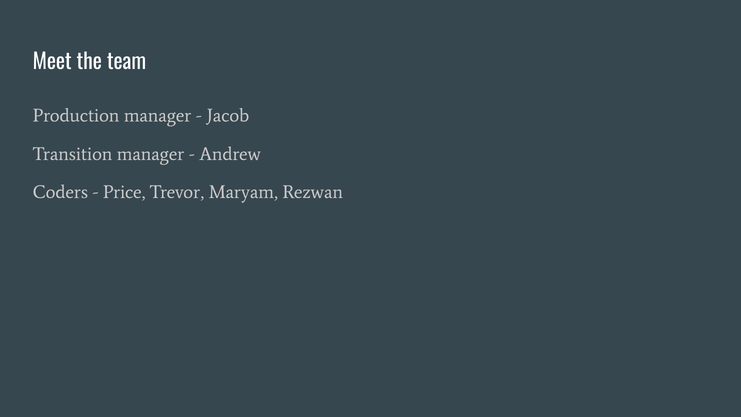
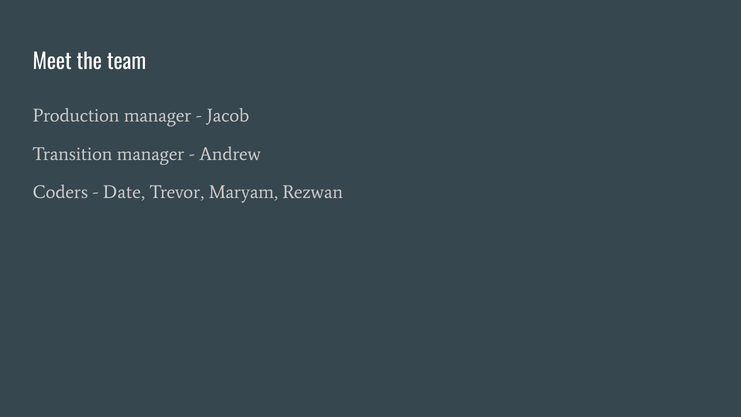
Price: Price -> Date (124, 192)
